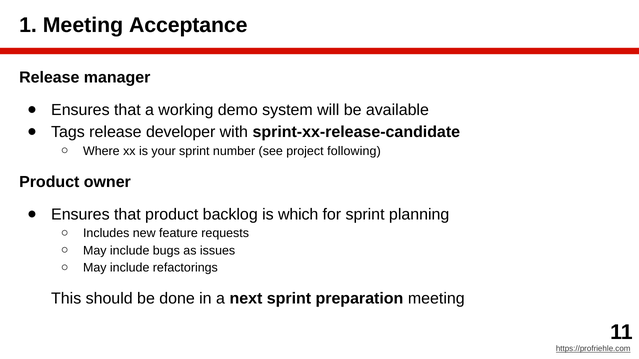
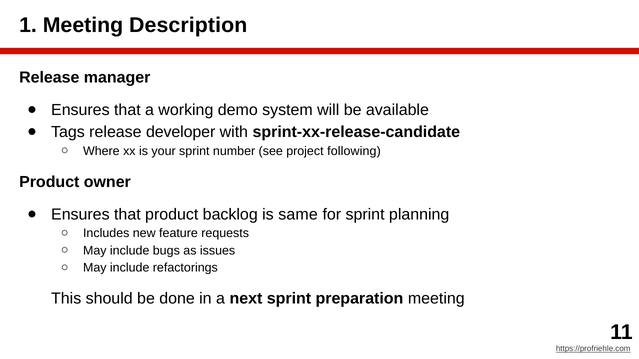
Acceptance: Acceptance -> Description (188, 25)
which: which -> same (298, 215)
